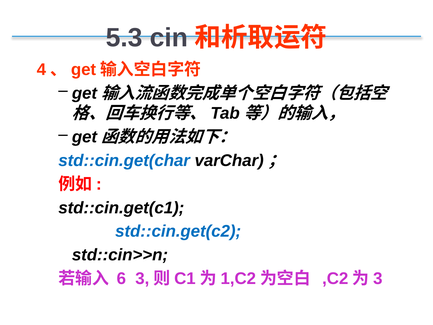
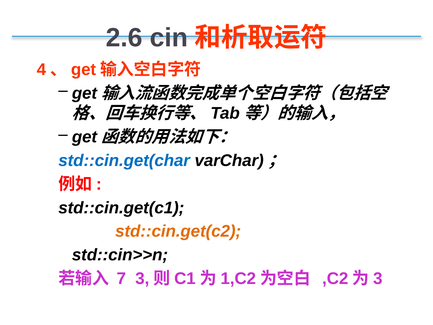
5.3: 5.3 -> 2.6 (124, 38)
std::cin.get(c2 colour: blue -> orange (178, 231)
6: 6 -> 7 (121, 278)
